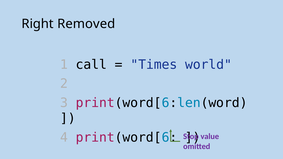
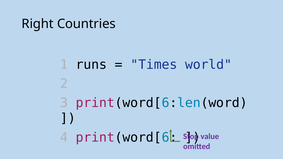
Removed: Removed -> Countries (86, 24)
call: call -> runs (91, 65)
